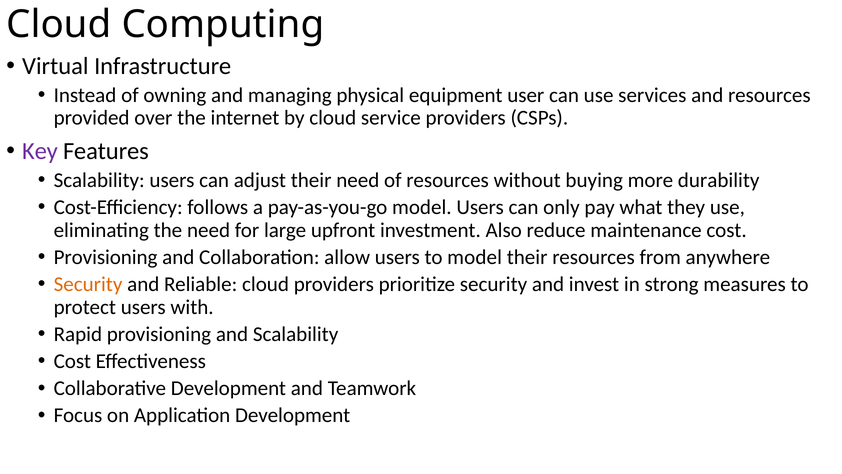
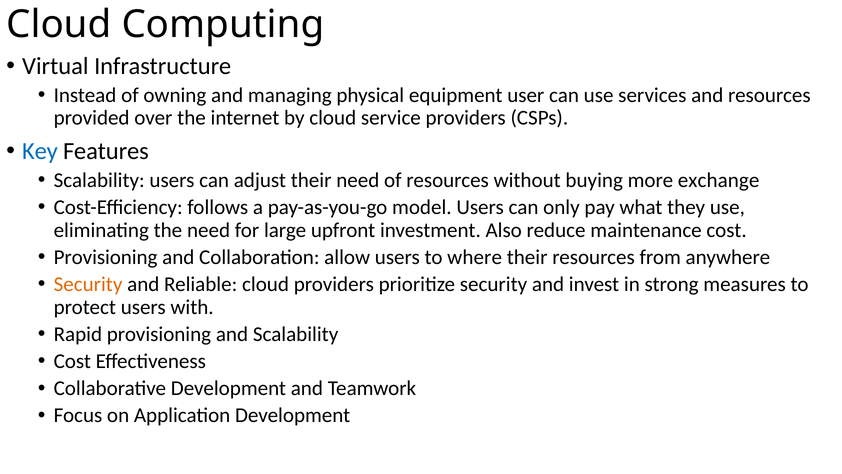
Key colour: purple -> blue (40, 151)
durability: durability -> exchange (719, 180)
to model: model -> where (475, 257)
